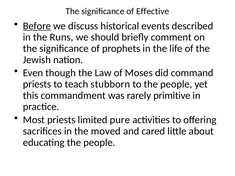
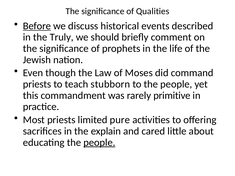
Effective: Effective -> Qualities (153, 11)
Runs: Runs -> Truly (62, 37)
moved: moved -> explain (106, 131)
people underline: none -> present (99, 143)
